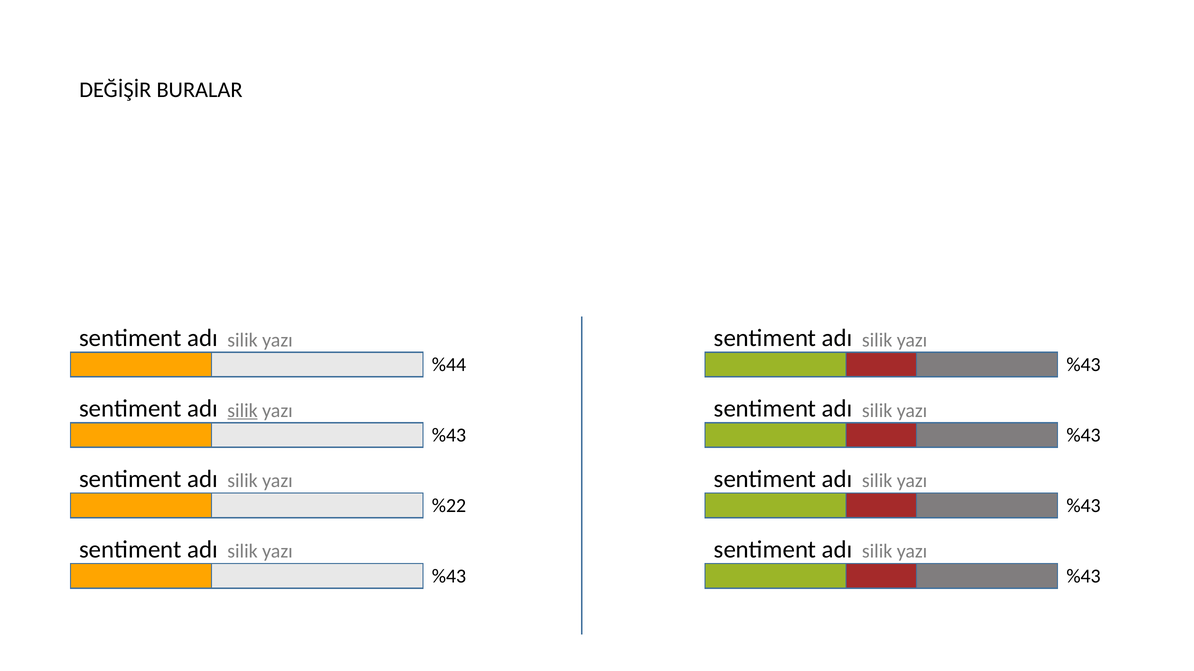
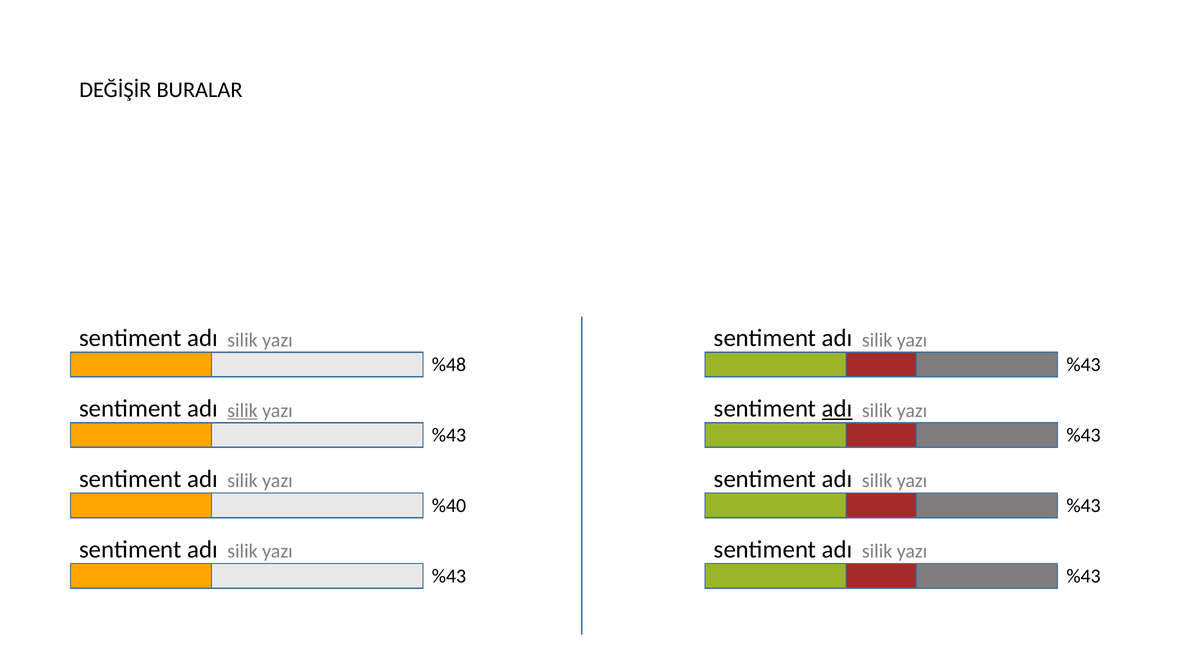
%44: %44 -> %48 (449, 365)
adı underline: none -> present (837, 409)
%22: %22 -> %40 (449, 506)
